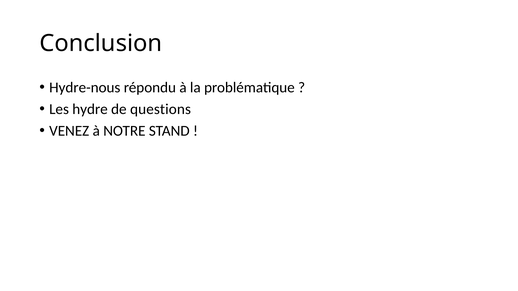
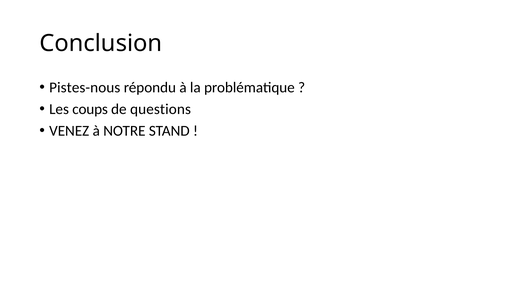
Hydre-nous: Hydre-nous -> Pistes-nous (85, 88)
hydre: hydre -> coups (90, 109)
